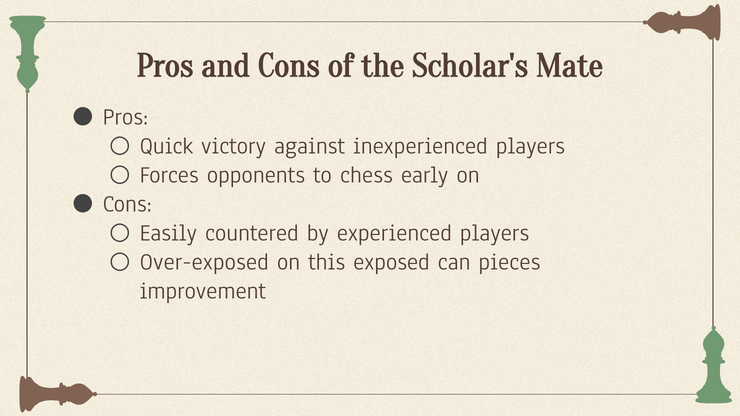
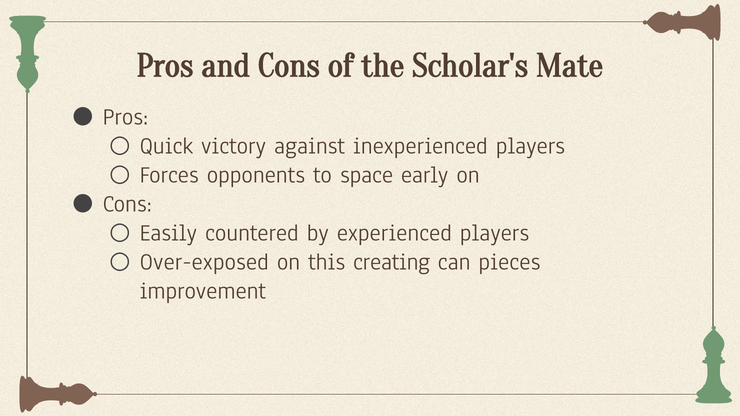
chess: chess -> space (367, 175)
exposed: exposed -> creating (392, 262)
